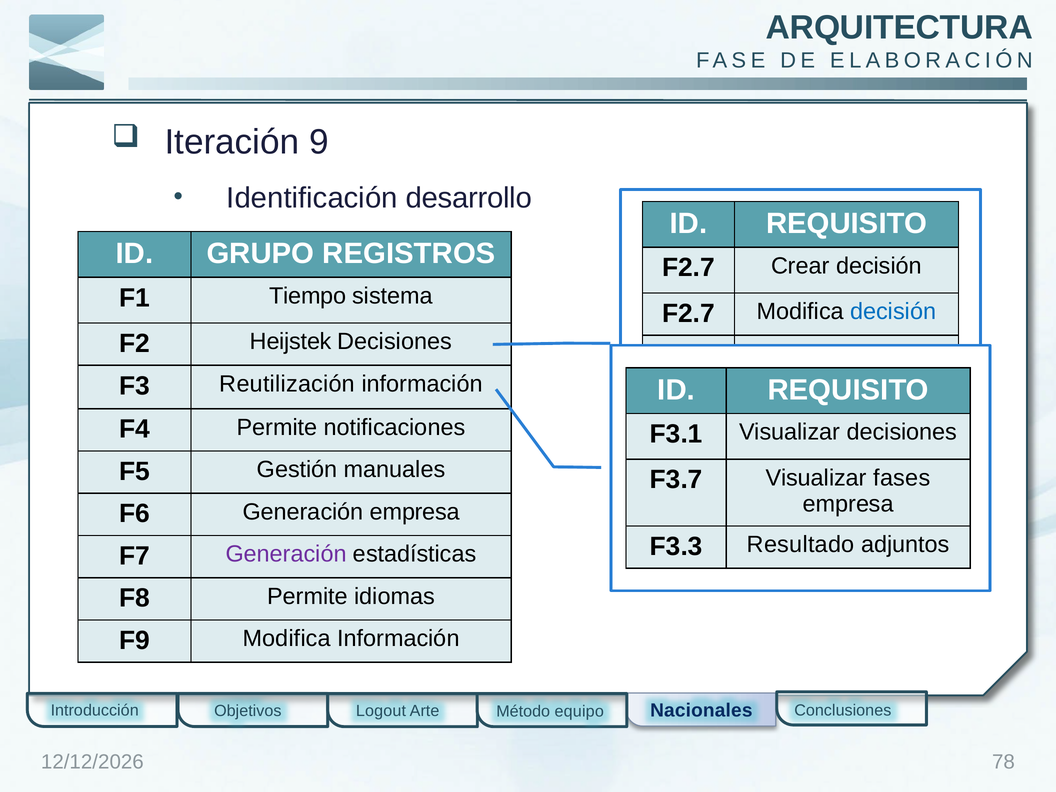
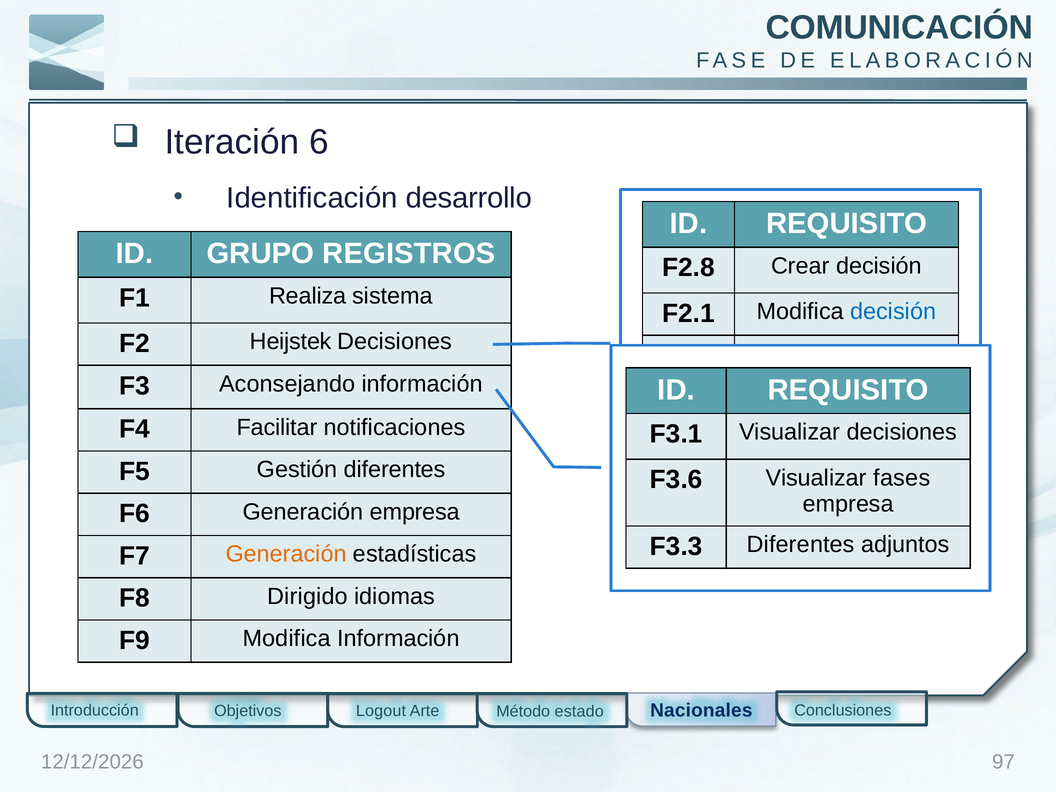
ARQUITECTURA: ARQUITECTURA -> COMUNICACIÓN (899, 28)
9: 9 -> 6 (319, 142)
F2.7: F2.7 -> F2.8 (688, 268)
Tiempo: Tiempo -> Realiza (308, 296)
F2.7: F2.7 -> F2.1 (688, 313)
Reutilización: Reutilización -> Aconsejando (287, 384)
F4 Permite: Permite -> Facilitar (277, 427)
Gestión manuales: manuales -> diferentes (395, 470)
F3.7: F3.7 -> F3.6 (676, 480)
F3.3 Resultado: Resultado -> Diferentes (801, 545)
Generación colour: purple -> orange (286, 554)
F8 Permite: Permite -> Dirigido (308, 596)
equipo: equipo -> estado (579, 711)
78: 78 -> 97 (1003, 762)
